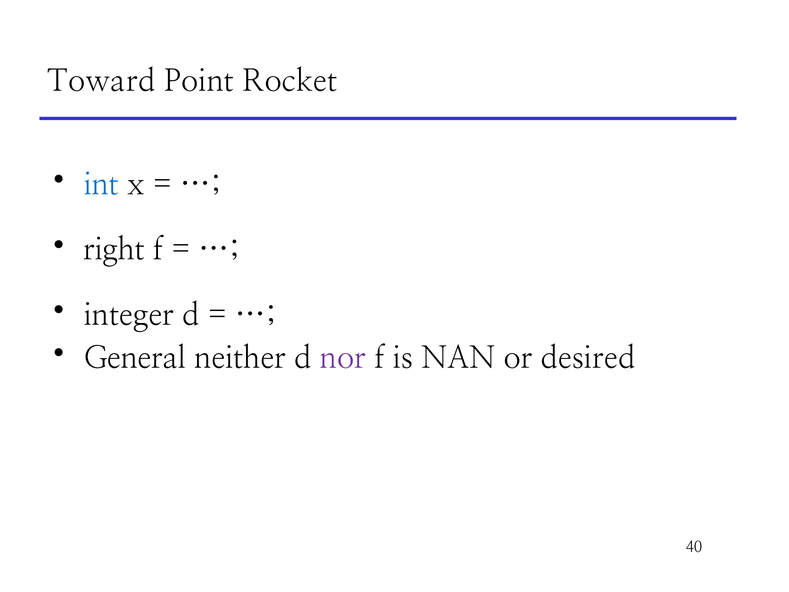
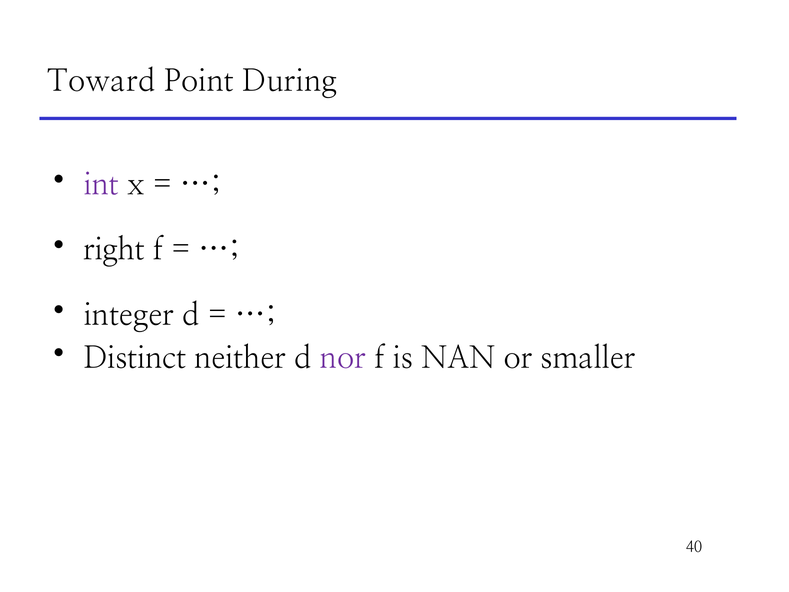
Rocket: Rocket -> During (290, 81)
int colour: blue -> purple (101, 185)
General: General -> Distinct (135, 358)
desired: desired -> smaller (588, 358)
